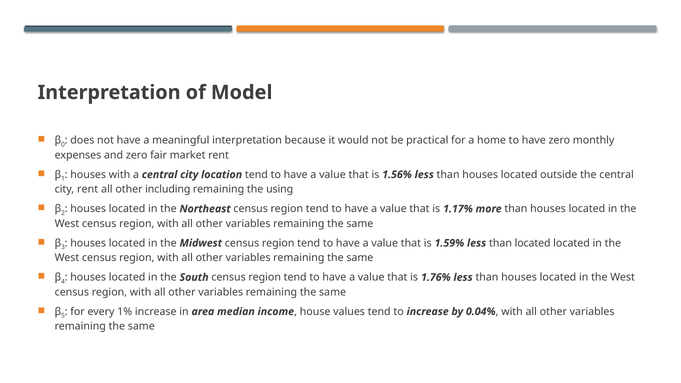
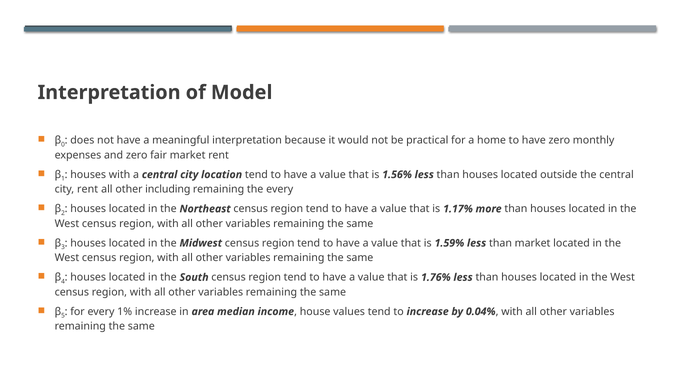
the using: using -> every (280, 189)
than located: located -> market (533, 243)
